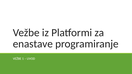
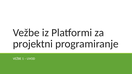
enastave: enastave -> projektni (33, 44)
